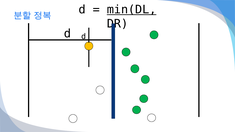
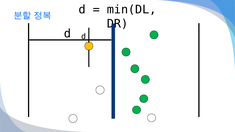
min(DL underline: present -> none (132, 10)
